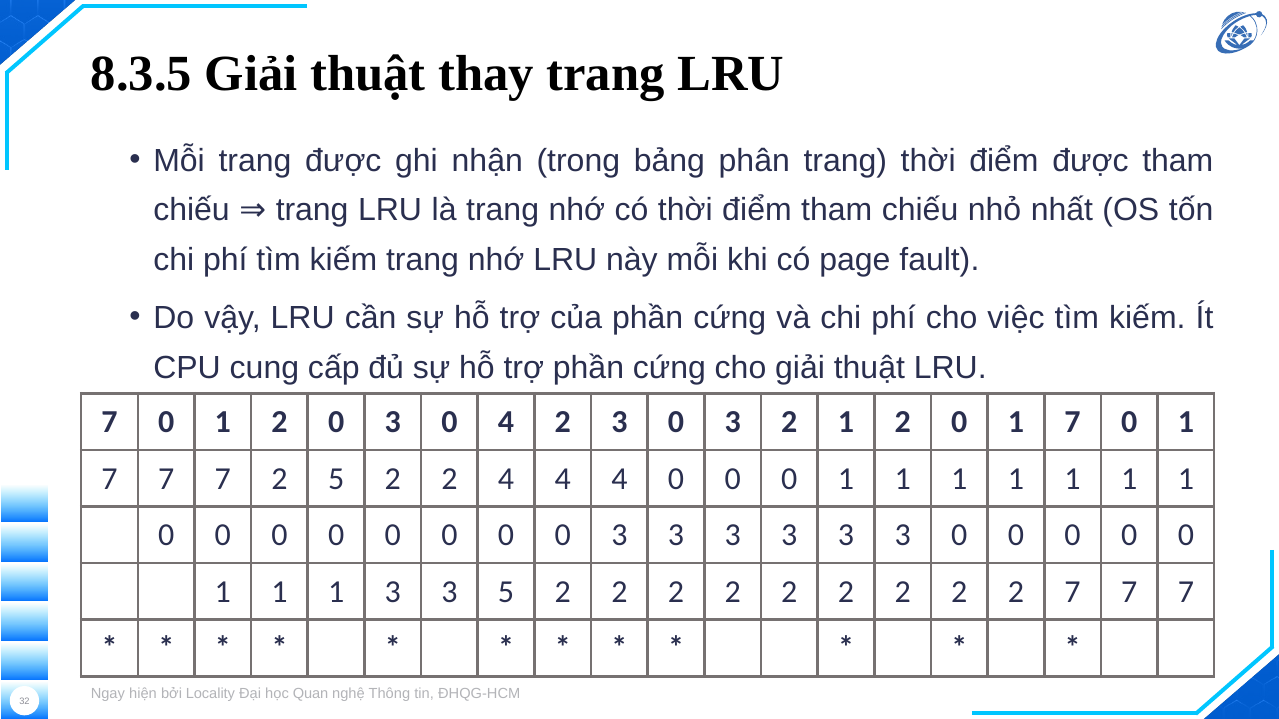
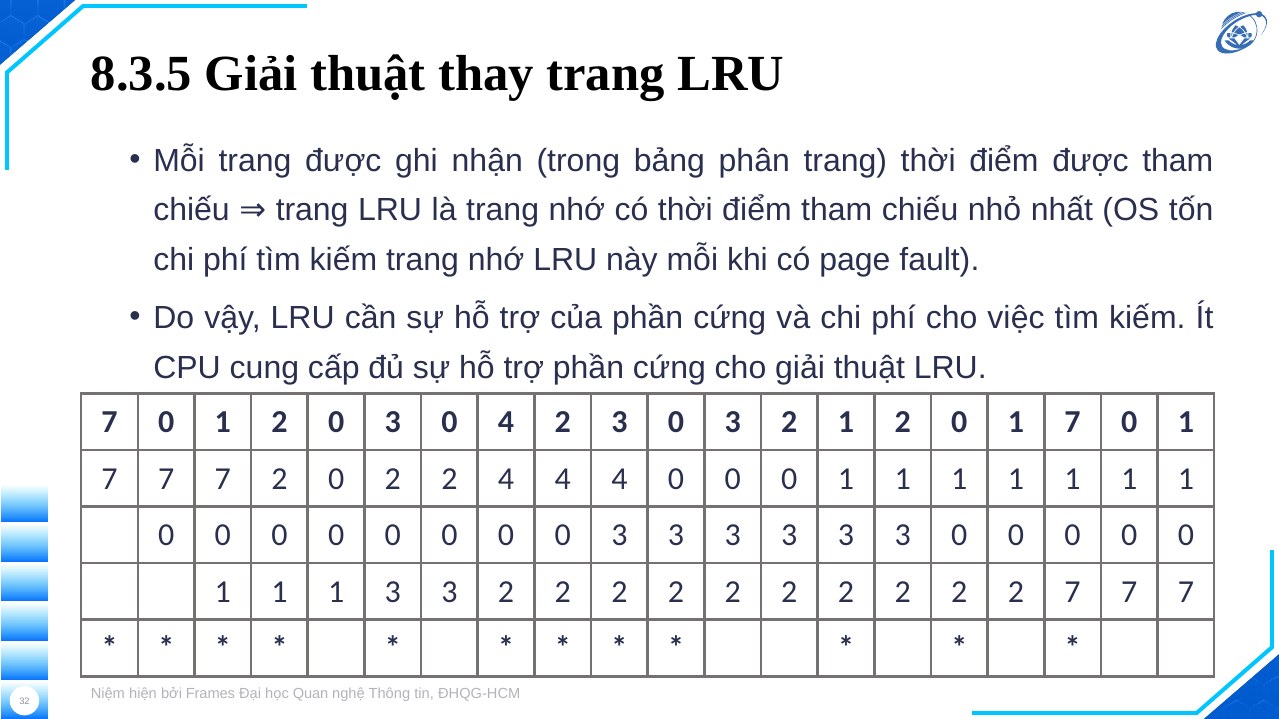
7 2 5: 5 -> 0 (336, 479)
3 3 5: 5 -> 2 (506, 592)
Ngay: Ngay -> Niệm (108, 694)
Locality: Locality -> Frames (210, 694)
